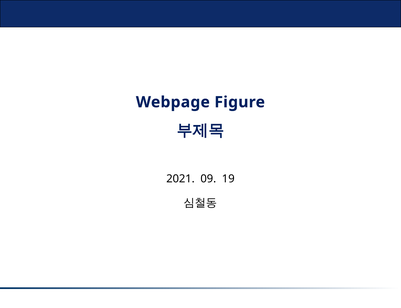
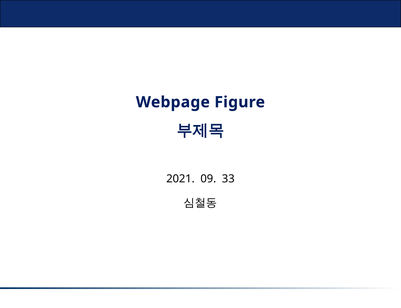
19: 19 -> 33 (228, 179)
